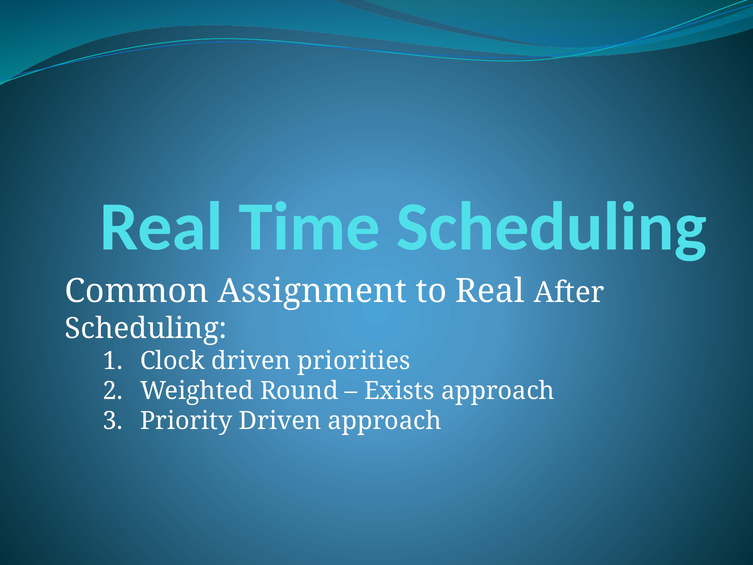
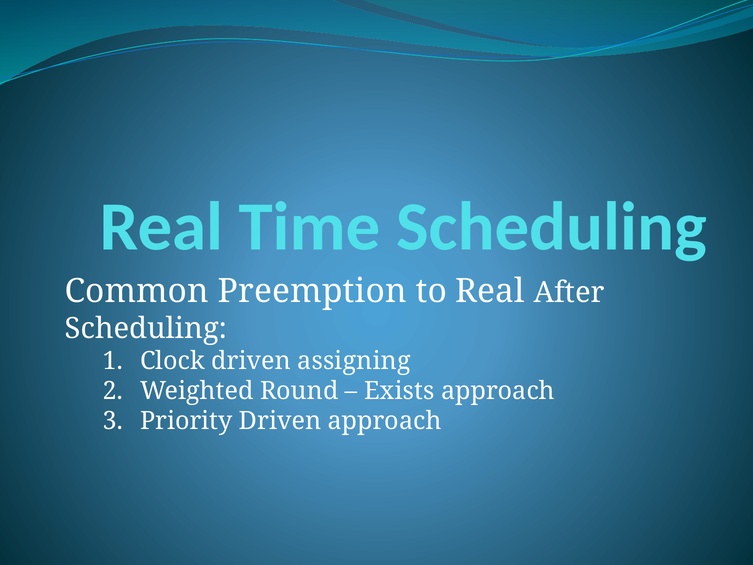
Assignment: Assignment -> Preemption (312, 291)
priorities: priorities -> assigning (354, 361)
